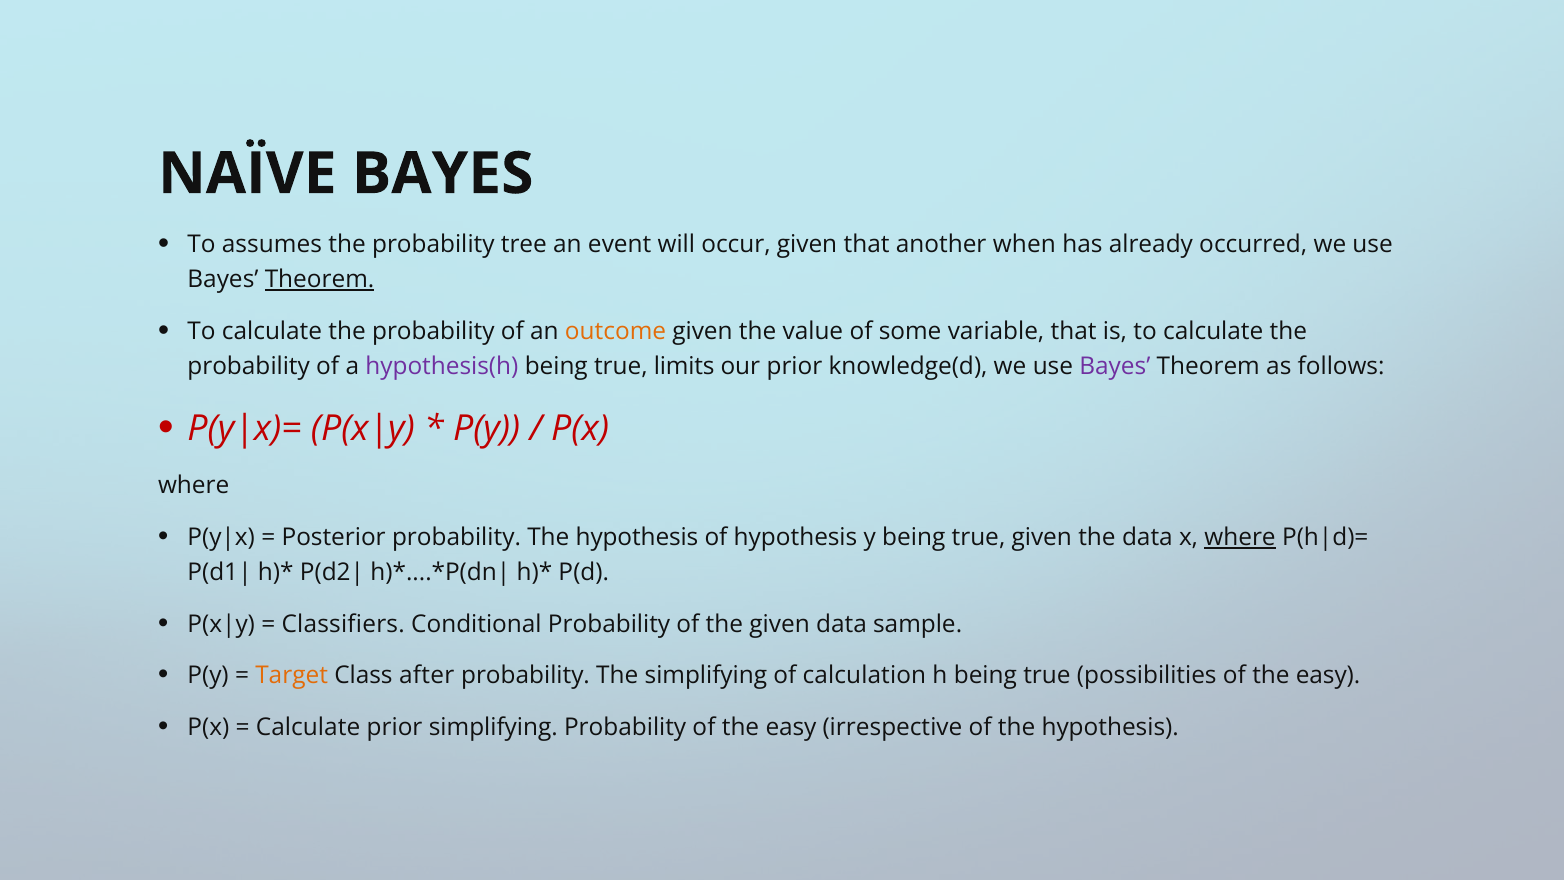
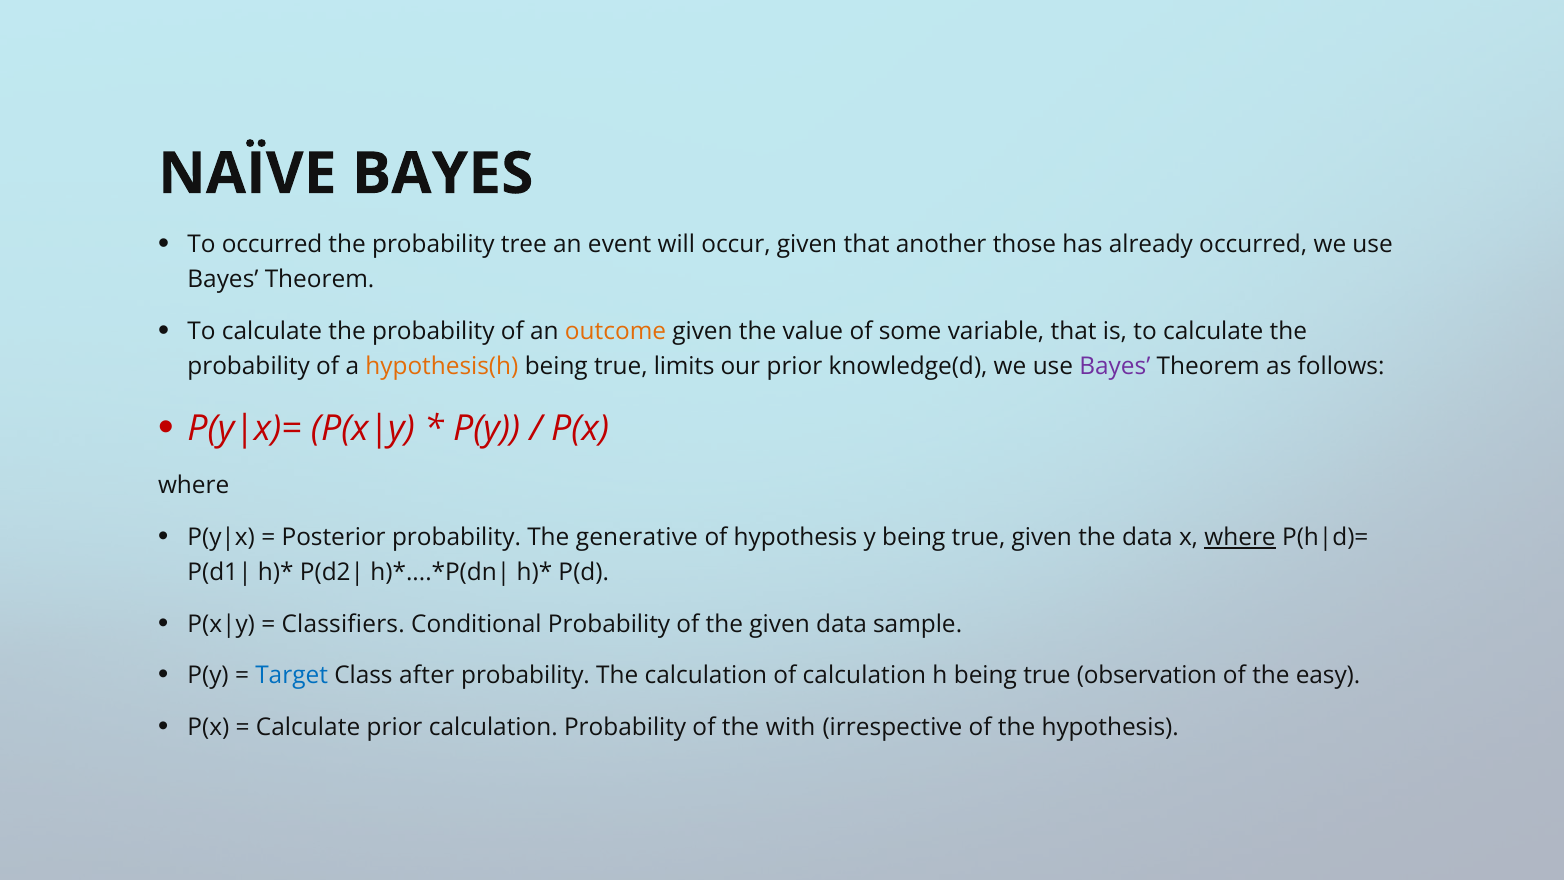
To assumes: assumes -> occurred (272, 244)
when: when -> those (1024, 244)
Theorem underline: present -> none (320, 280)
hypothesis(h colour: purple -> orange (442, 366)
probability The hypothesis: hypothesis -> generative (637, 537)
Target colour: orange -> blue (292, 675)
The simplifying: simplifying -> calculation (706, 675)
possibilities: possibilities -> observation (1147, 675)
prior simplifying: simplifying -> calculation (493, 727)
Probability of the easy: easy -> with (791, 727)
